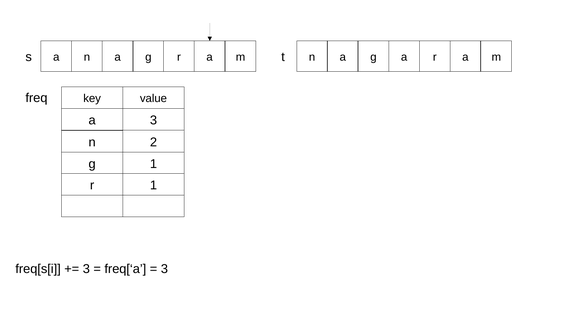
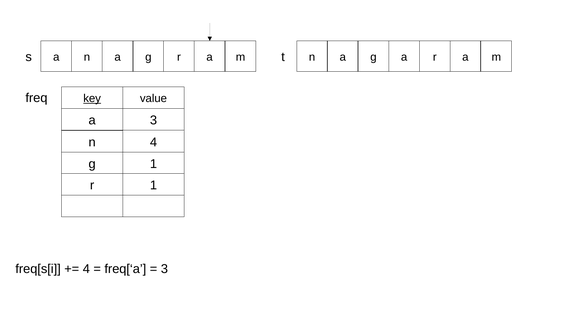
key underline: none -> present (92, 99)
n 2: 2 -> 4 (153, 142)
3: 3 -> 4 (86, 269)
